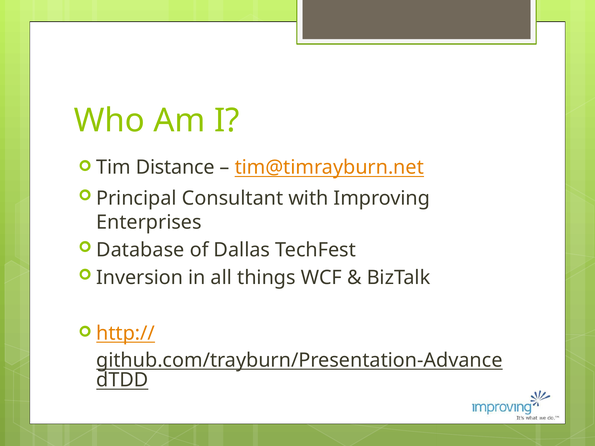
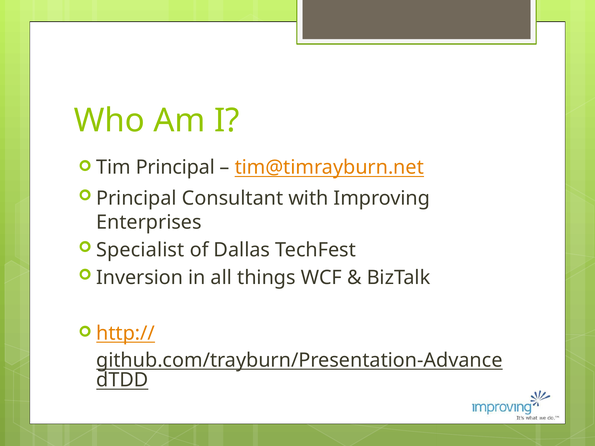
Tim Distance: Distance -> Principal (175, 167)
Database: Database -> Specialist (140, 250)
